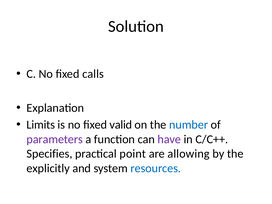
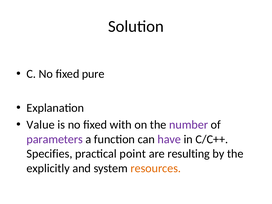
calls: calls -> pure (93, 74)
Limits: Limits -> Value (41, 125)
valid: valid -> with (121, 125)
number colour: blue -> purple (189, 125)
allowing: allowing -> resulting (189, 154)
resources colour: blue -> orange (156, 168)
